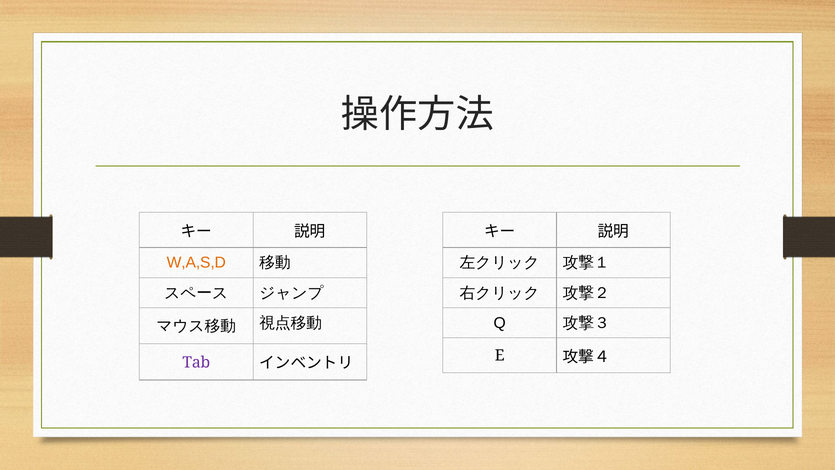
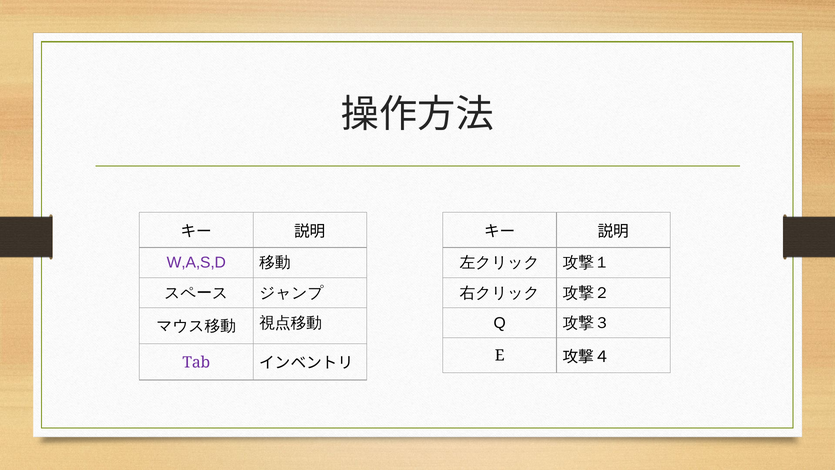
W,A,S,D colour: orange -> purple (196, 263)
